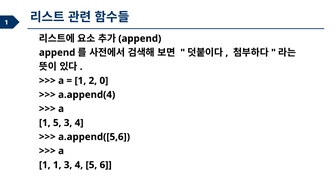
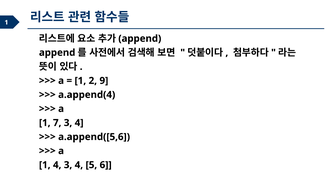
0: 0 -> 9 (104, 81)
1 5: 5 -> 7 (57, 123)
1 1: 1 -> 4 (57, 165)
